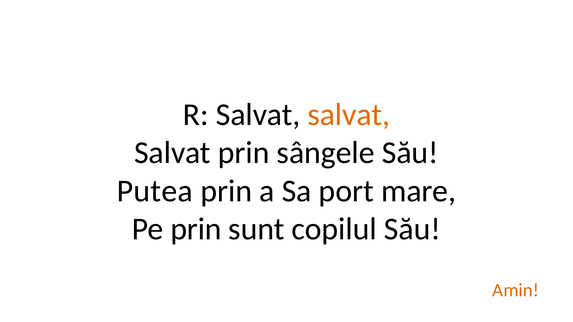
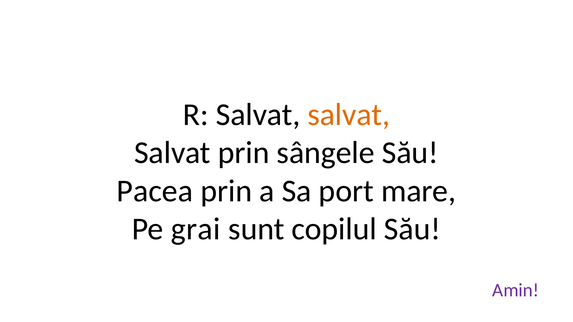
Putea: Putea -> Pacea (155, 191)
Pe prin: prin -> grai (196, 229)
Amin colour: orange -> purple (516, 291)
